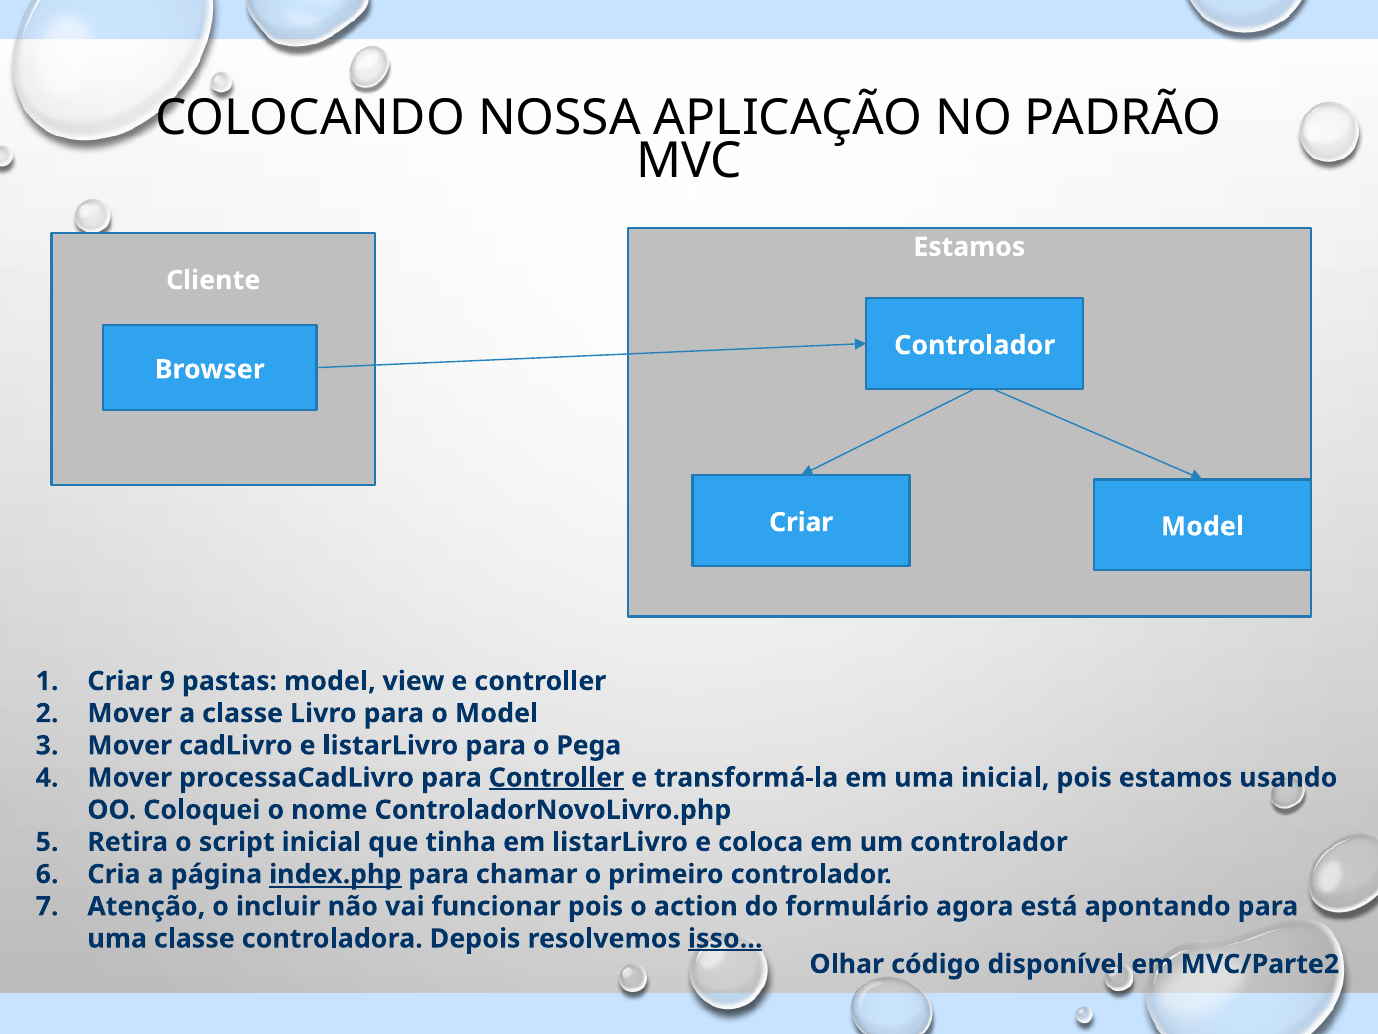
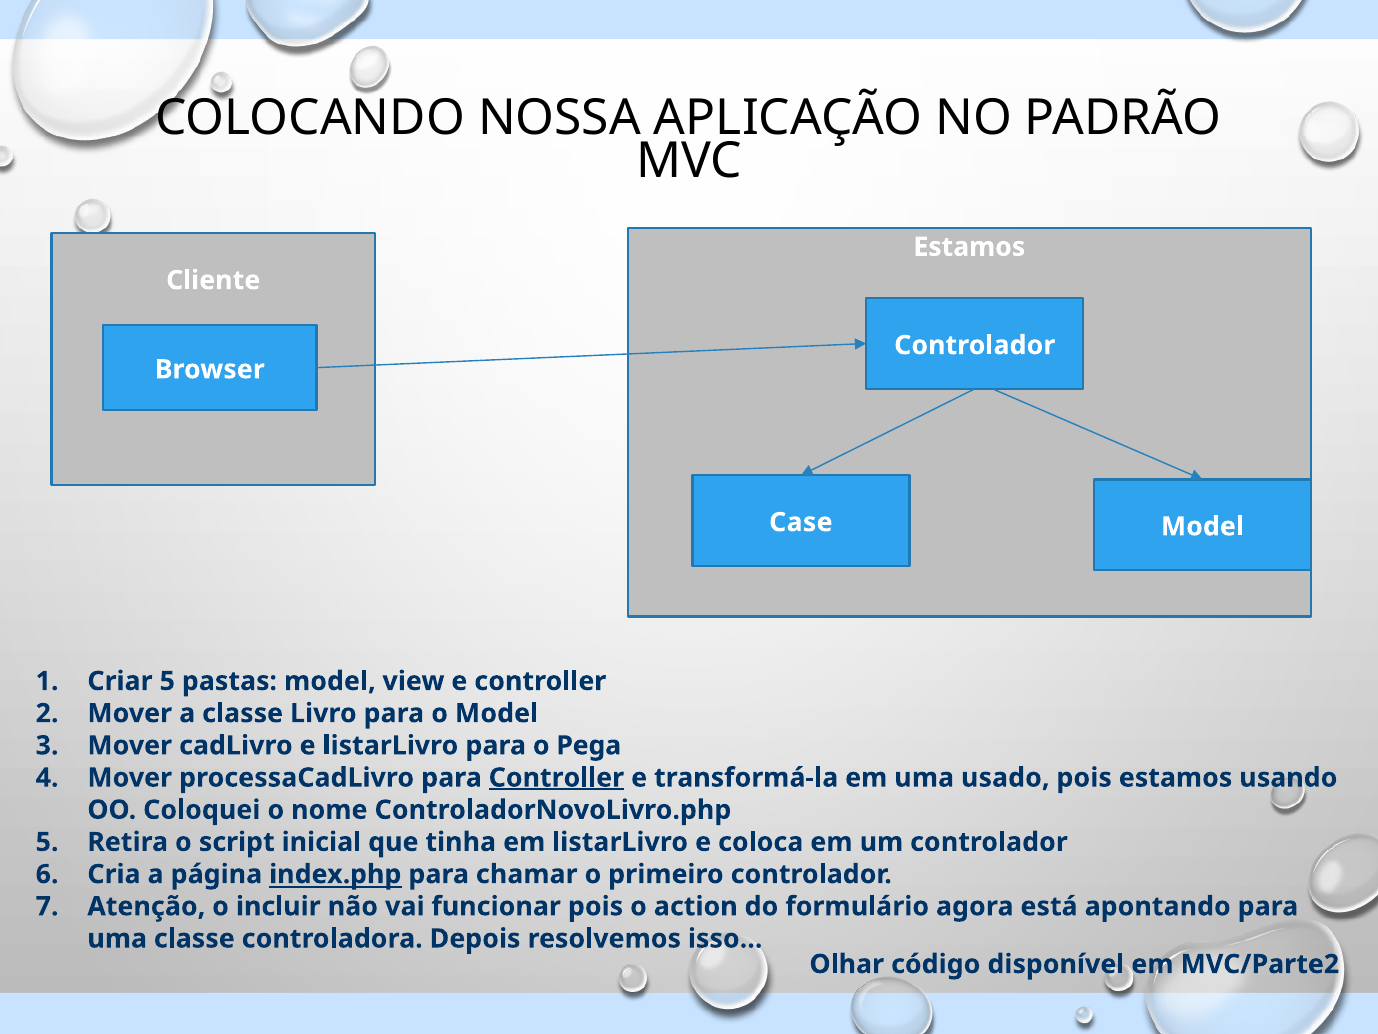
Criar: Criar -> Case (801, 522)
Criar 9: 9 -> 5 (167, 681)
uma inicial: inicial -> usado (1005, 777)
isso underline: present -> none (725, 938)
